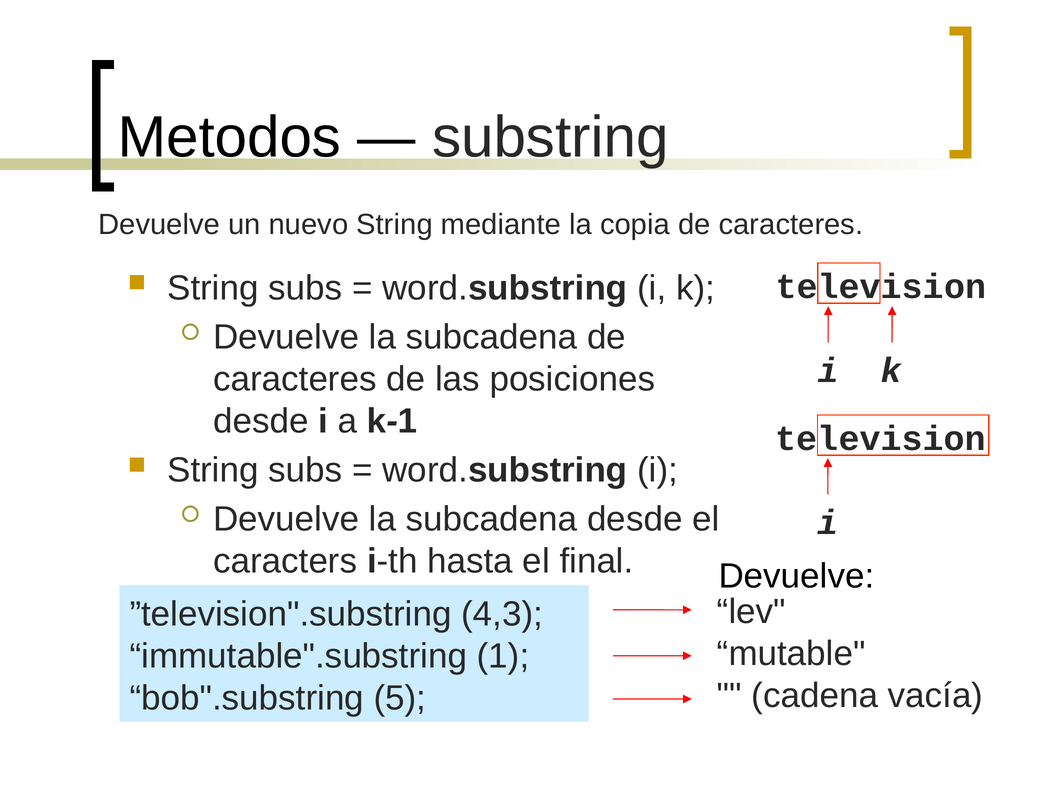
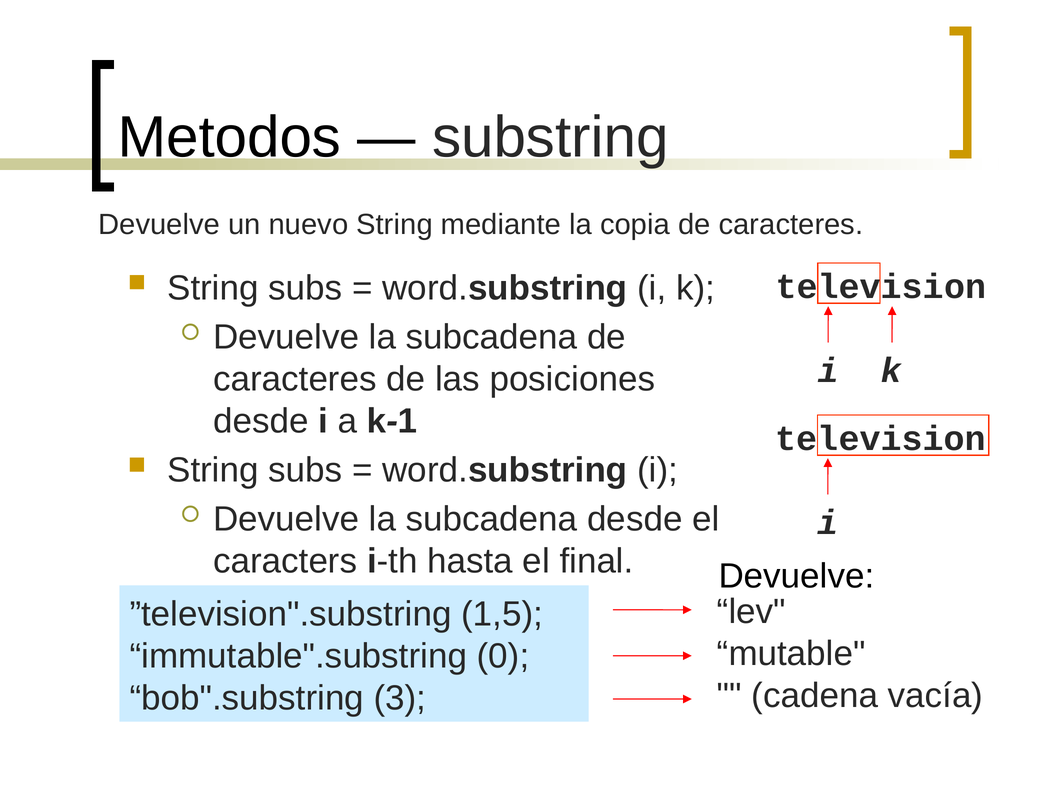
4,3: 4,3 -> 1,5 (502, 614)
1: 1 -> 0 (503, 656)
5: 5 -> 3 (400, 698)
